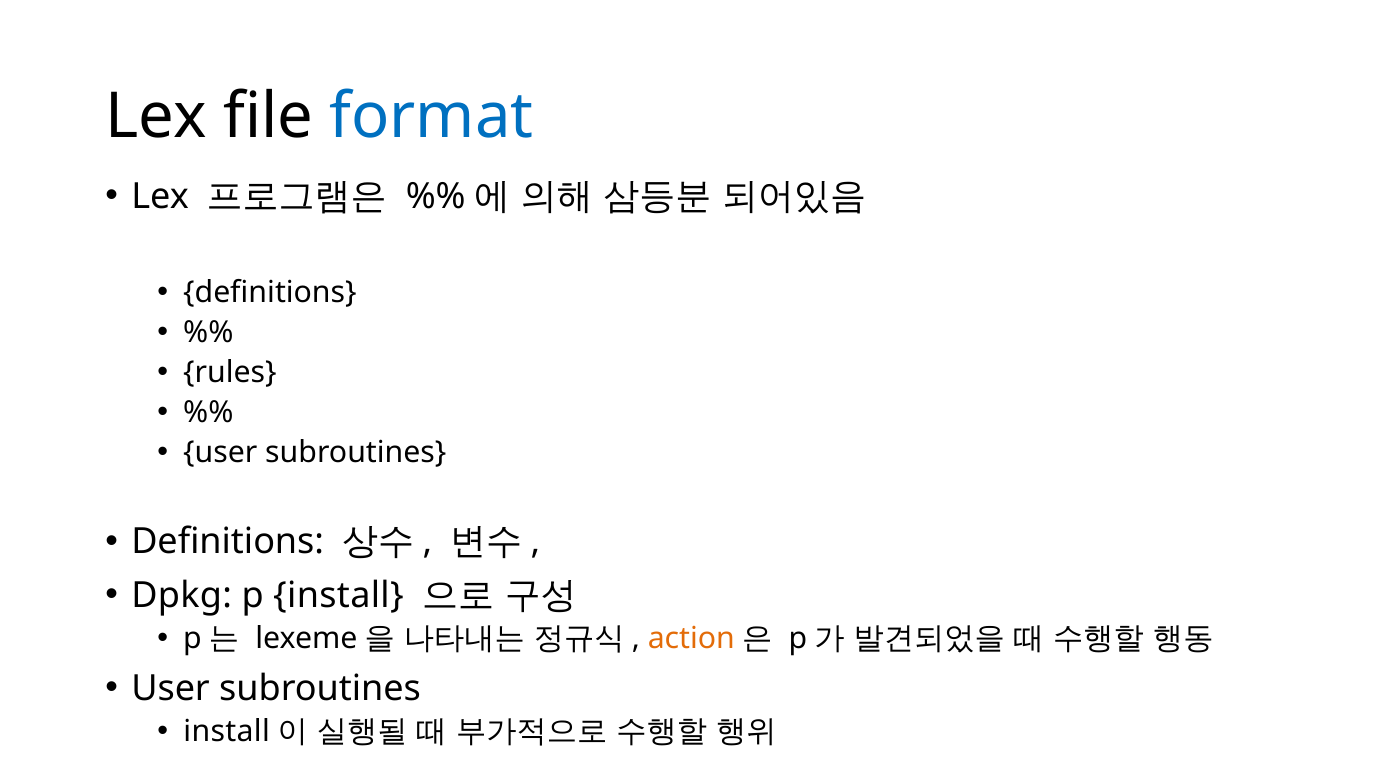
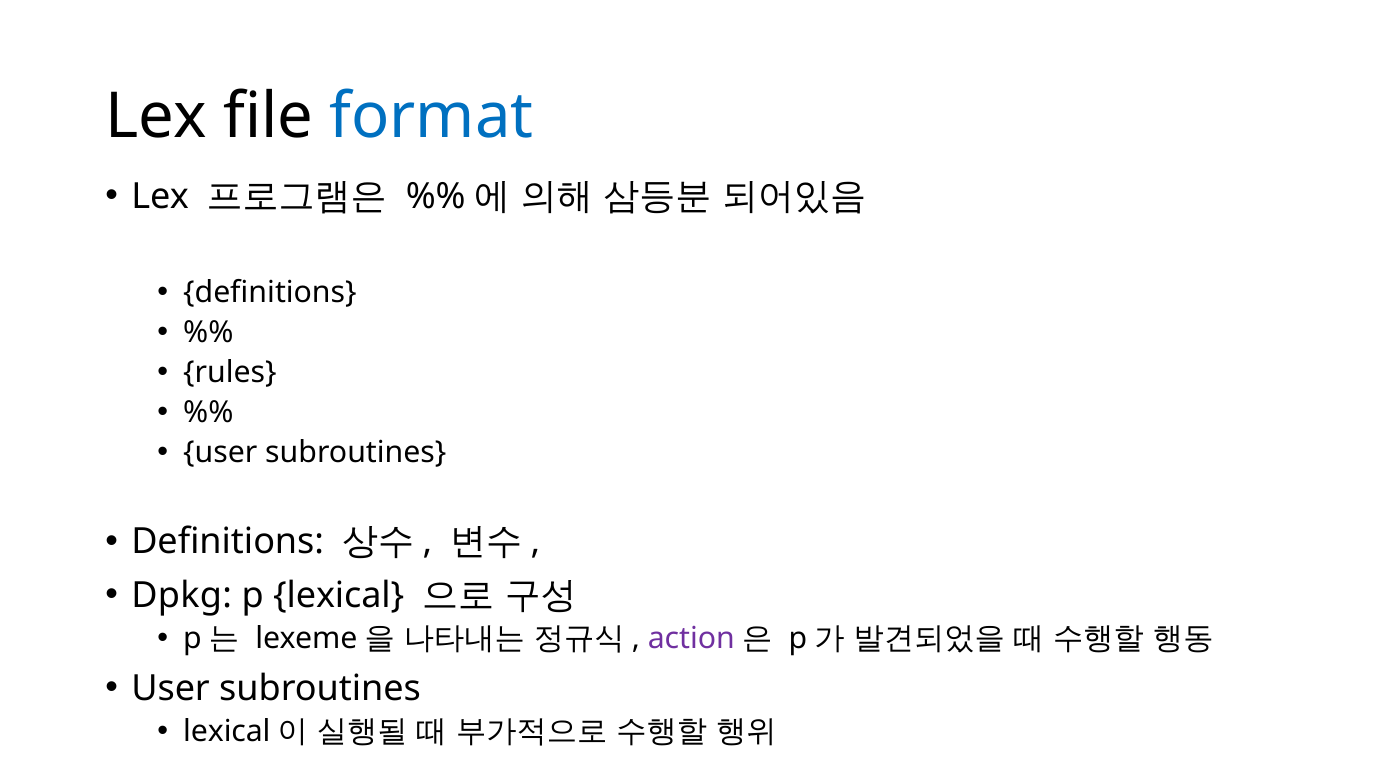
p install: install -> lexical (339, 595)
action colour: orange -> purple (691, 638)
install: install -> lexical (227, 731)
